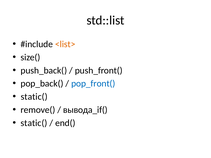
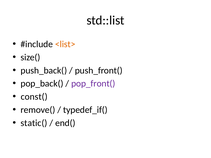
pop_front( colour: blue -> purple (93, 84)
static(: static( -> const( (34, 97)
вывода_if(: вывода_if( -> typedef_if( (85, 110)
